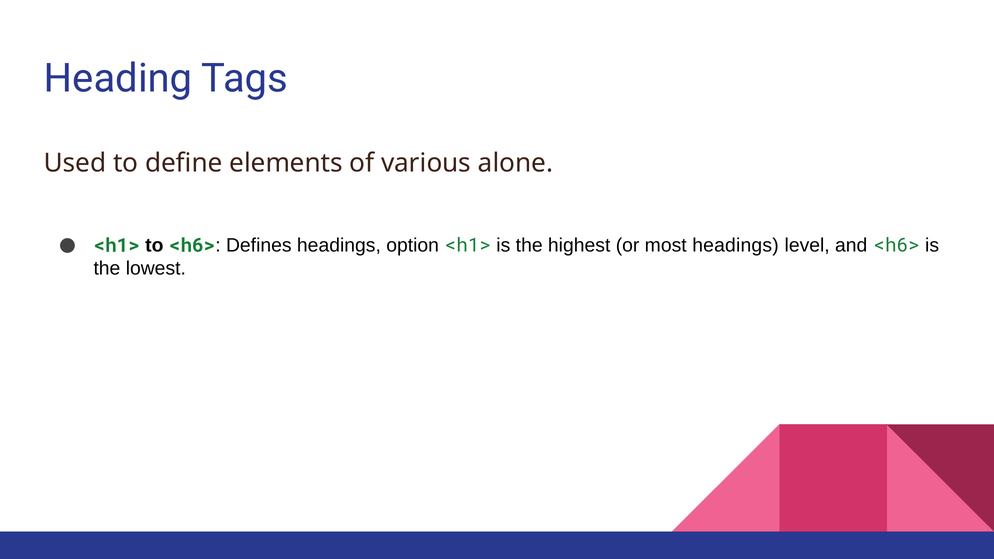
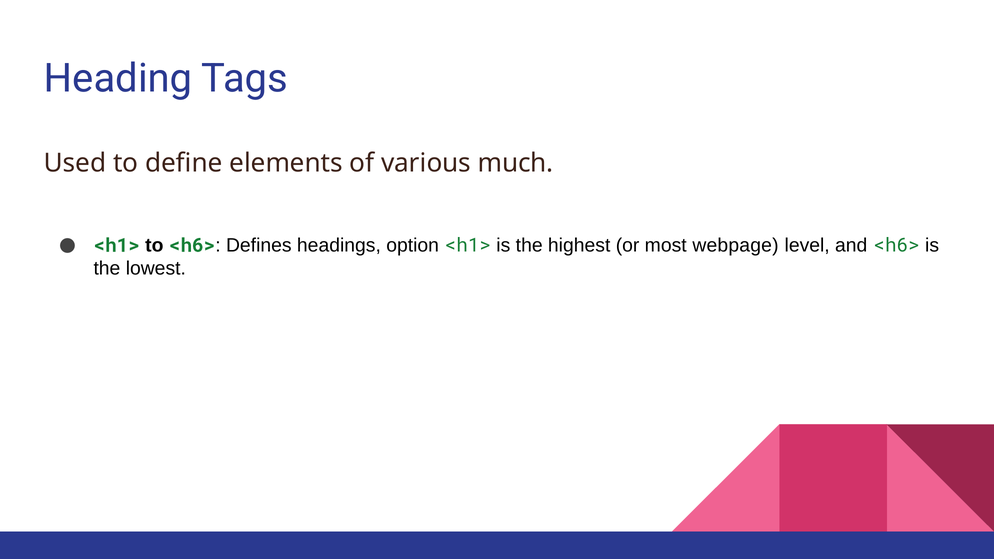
alone: alone -> much (516, 163)
most headings: headings -> webpage (736, 245)
